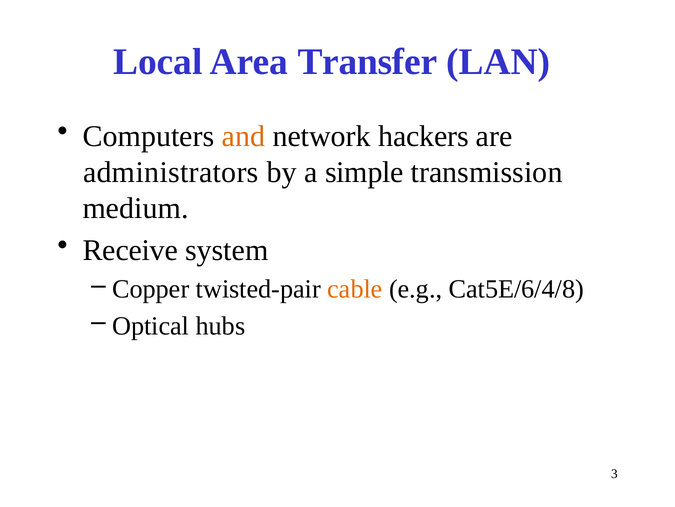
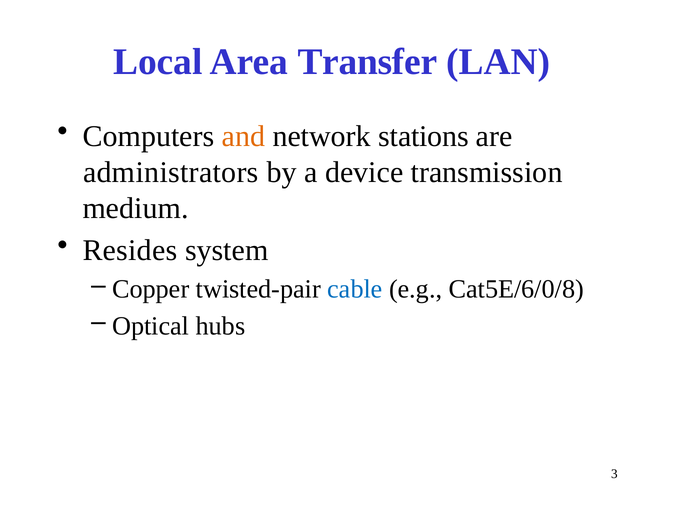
hackers: hackers -> stations (424, 136)
simple: simple -> device (364, 172)
Receive: Receive -> Resides (130, 250)
cable colour: orange -> blue (355, 289)
Cat5E/6/4/8: Cat5E/6/4/8 -> Cat5E/6/0/8 (516, 289)
